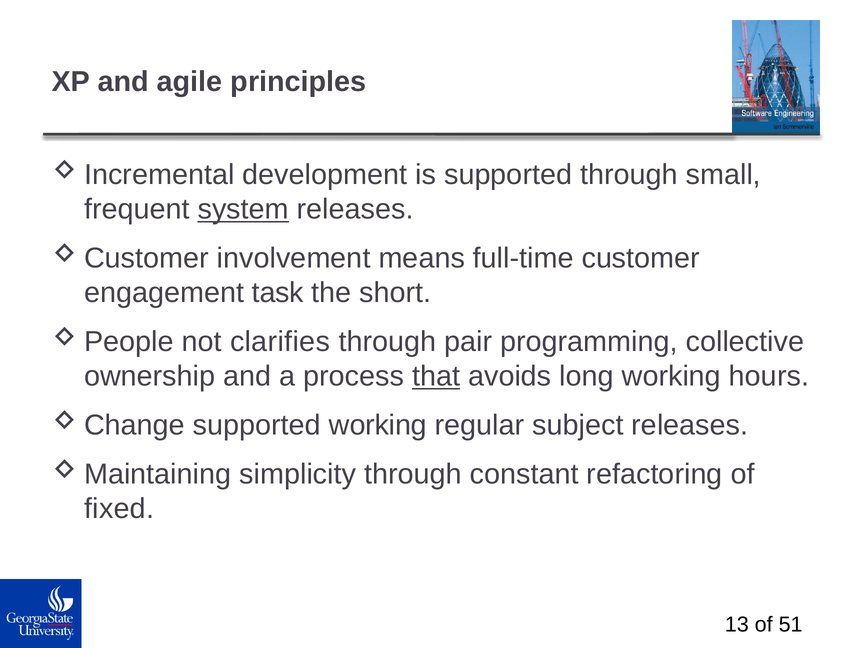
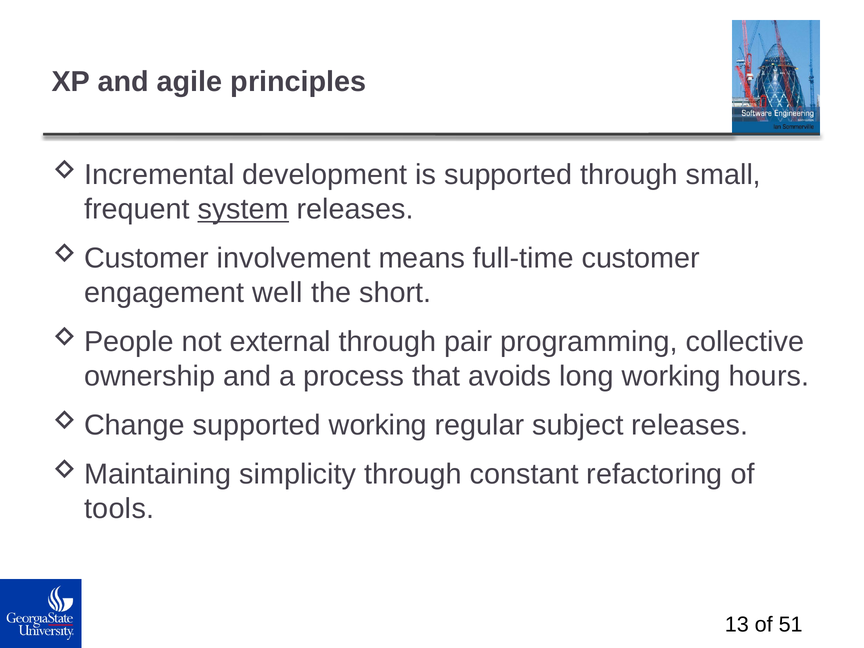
task: task -> well (278, 293)
clarifies: clarifies -> external (280, 342)
that underline: present -> none (436, 376)
fixed: fixed -> tools (119, 509)
